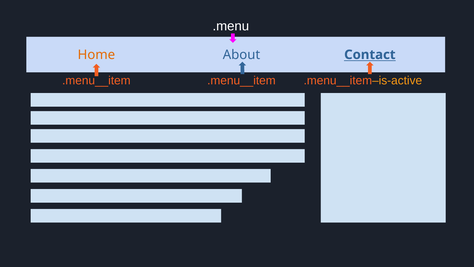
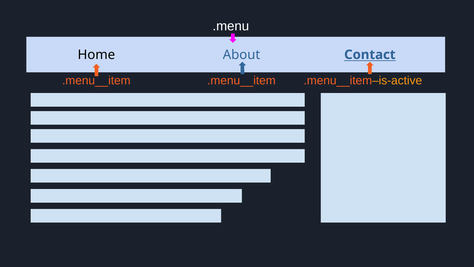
Home colour: orange -> black (96, 55)
